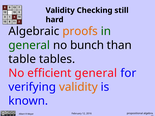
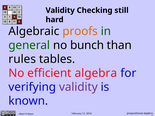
table: table -> rules (22, 59)
efficient general: general -> algebra (96, 73)
validity colour: orange -> purple (78, 87)
